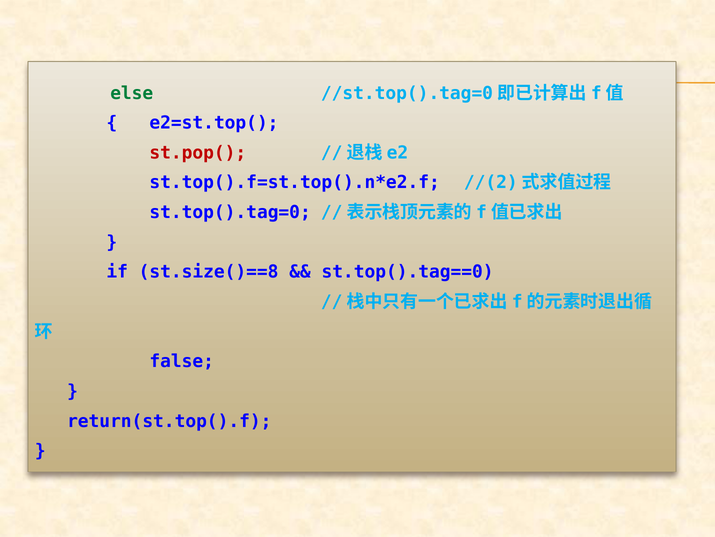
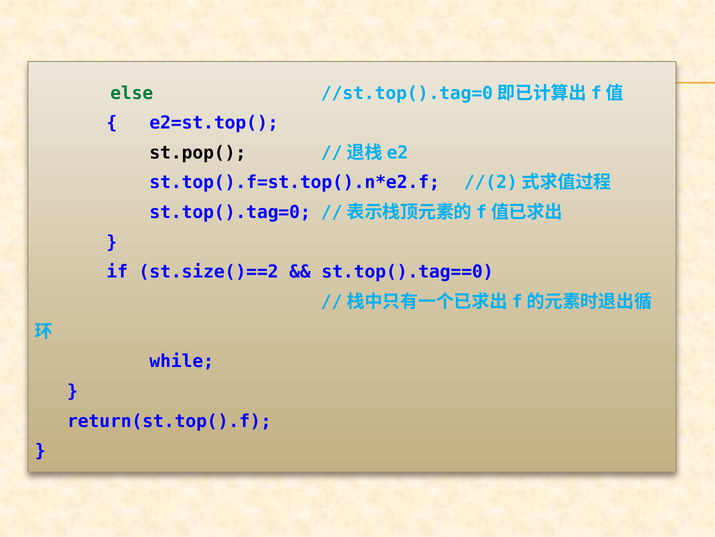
st.pop( colour: red -> black (198, 153)
st.size()==8: st.size()==8 -> st.size()==2 (209, 272)
false: false -> while (182, 361)
